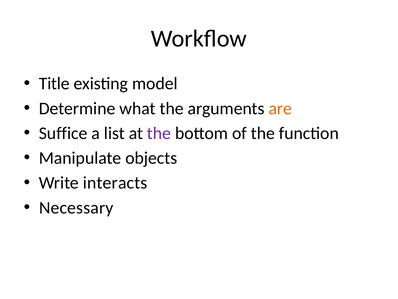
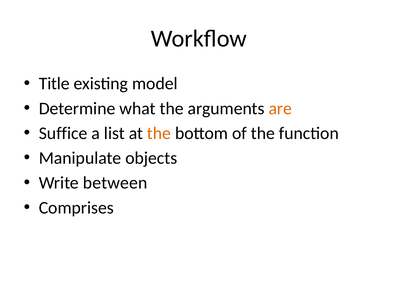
the colour: purple -> orange (159, 133)
interacts: interacts -> between (115, 183)
Necessary: Necessary -> Comprises (76, 207)
